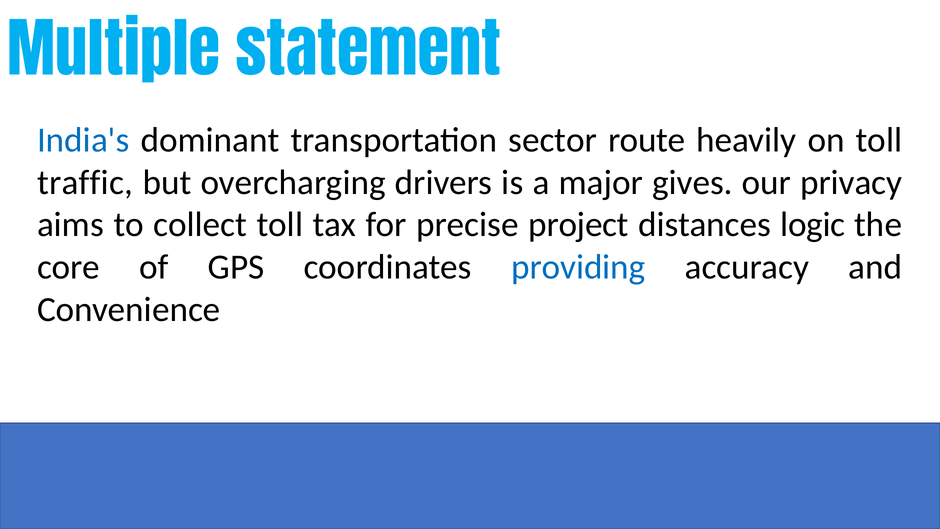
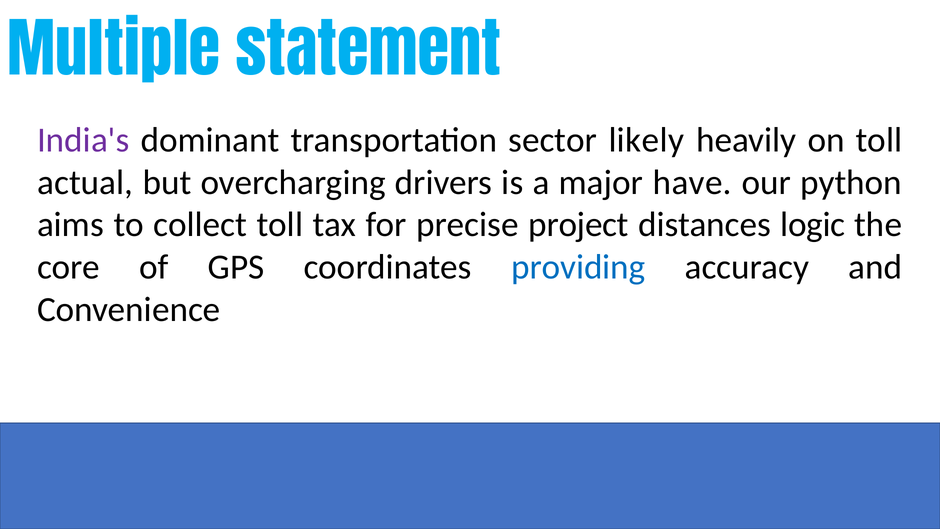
India's colour: blue -> purple (83, 140)
route: route -> likely (646, 140)
traffic: traffic -> actual (85, 182)
gives: gives -> have (692, 182)
privacy: privacy -> python (851, 182)
